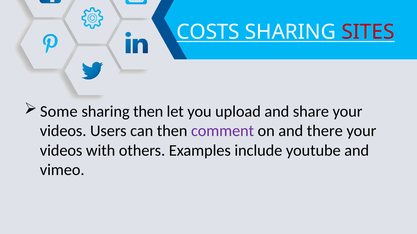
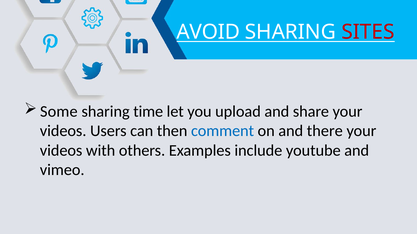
COSTS: COSTS -> AVOID (208, 32)
sharing then: then -> time (148, 112)
comment colour: purple -> blue (223, 131)
